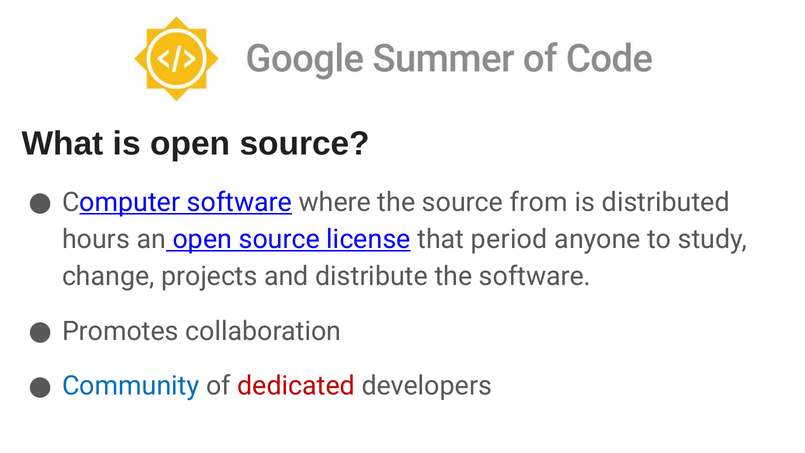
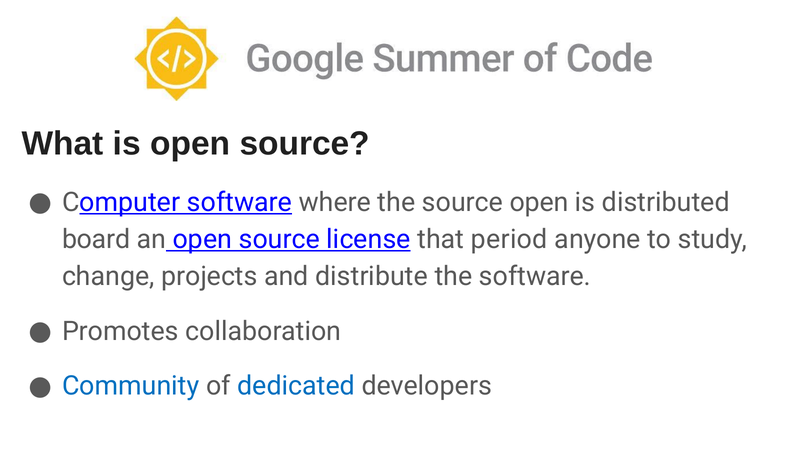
source from: from -> open (539, 202)
hours: hours -> board (96, 239)
dedicated colour: red -> blue (296, 386)
